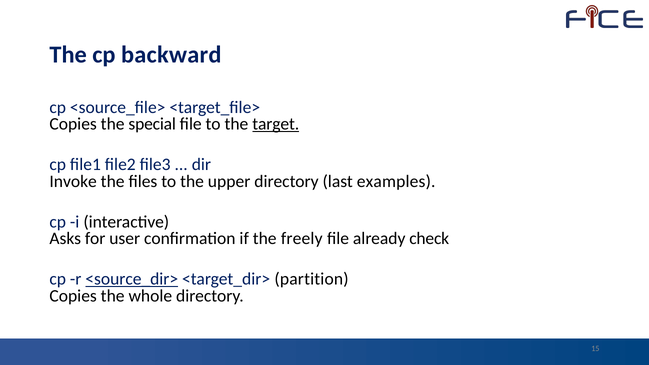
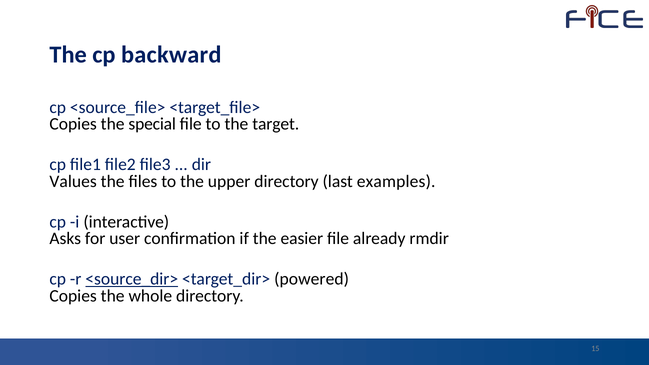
target underline: present -> none (276, 124)
Invoke: Invoke -> Values (73, 181)
freely: freely -> easier (302, 239)
check: check -> rmdir (429, 239)
partition: partition -> powered (312, 279)
